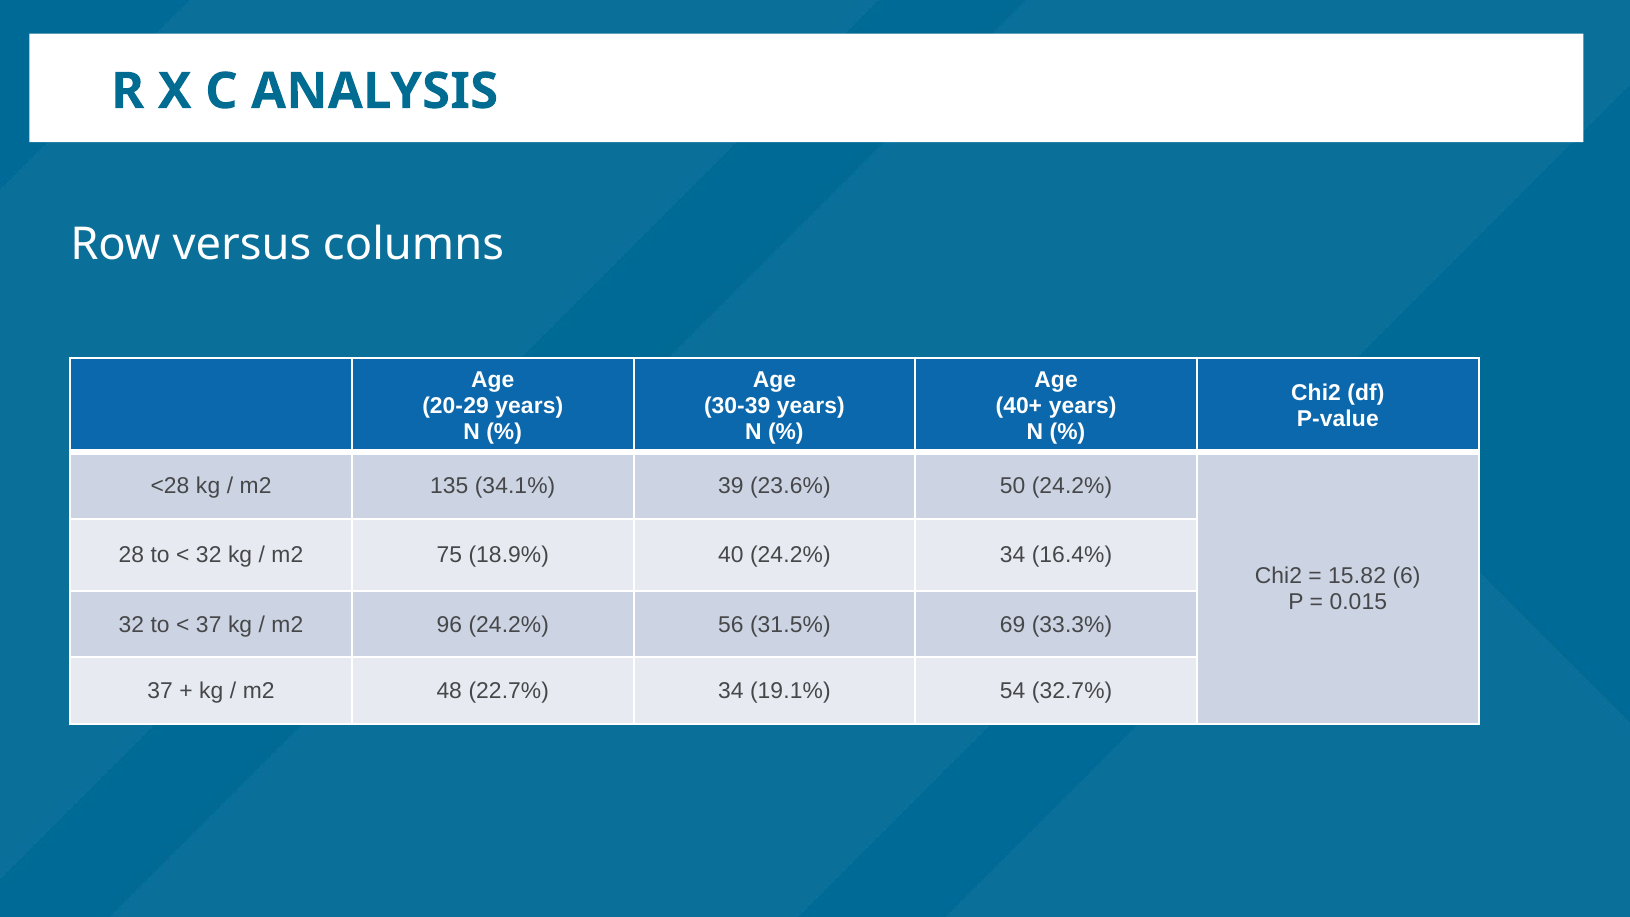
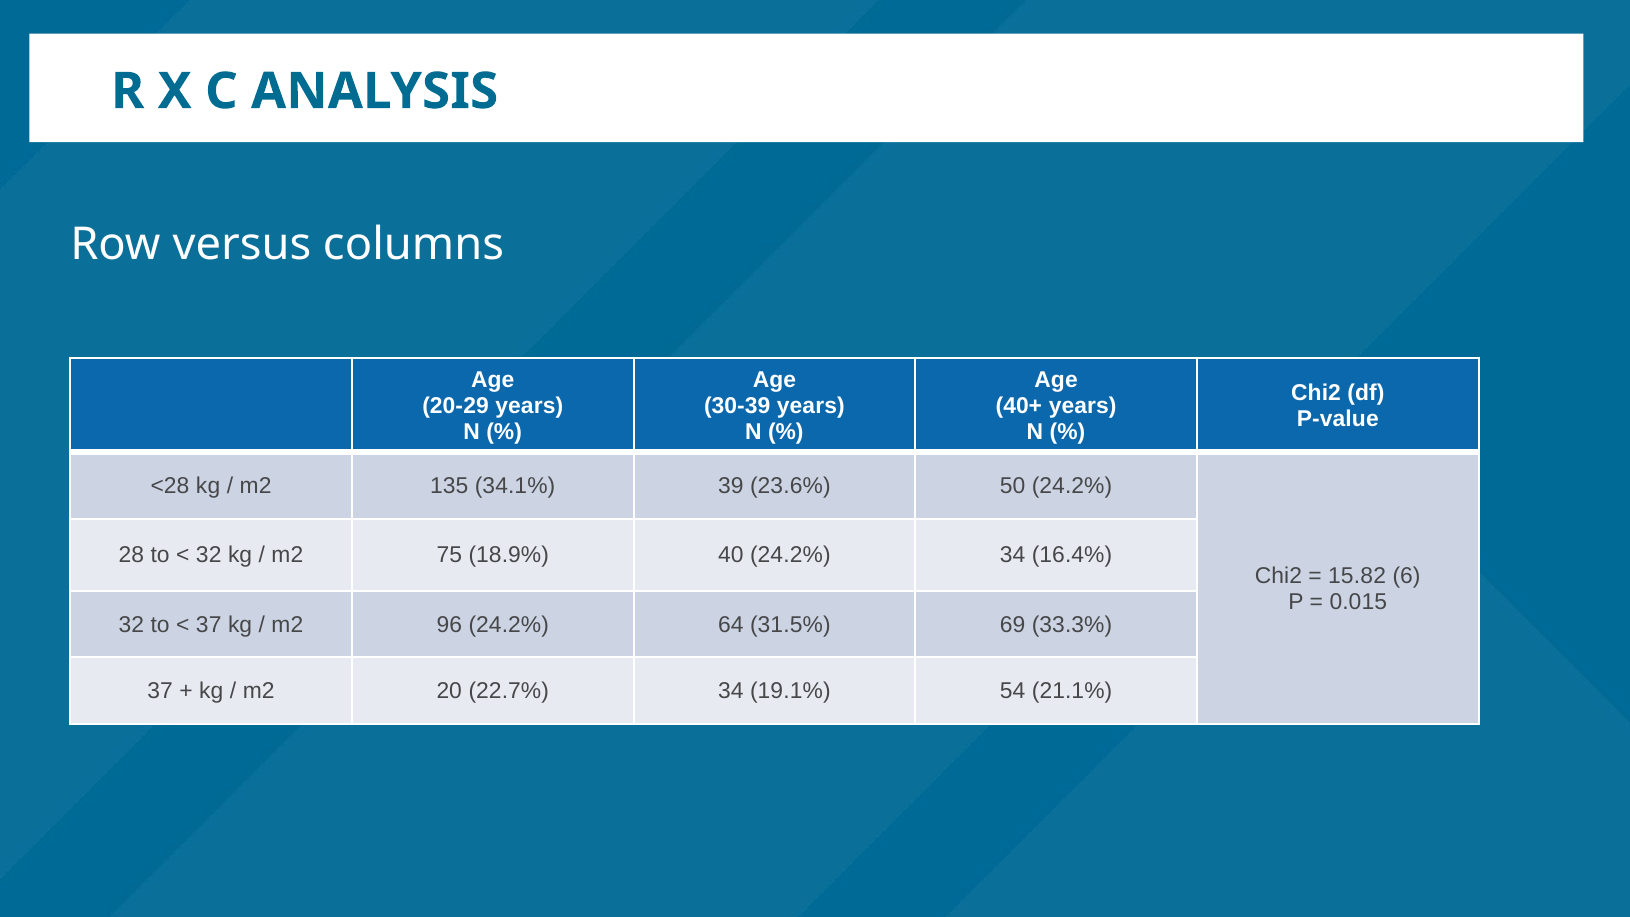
56: 56 -> 64 (731, 625)
48: 48 -> 20 (449, 691)
32.7%: 32.7% -> 21.1% (1072, 691)
